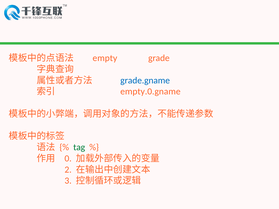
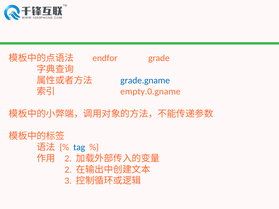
empty: empty -> endfor (105, 58)
tag colour: green -> blue (79, 147)
0: 0 -> 2 (68, 159)
